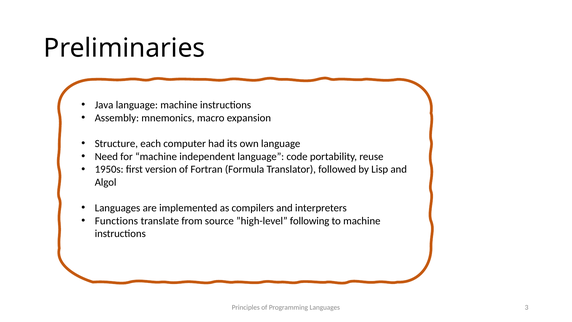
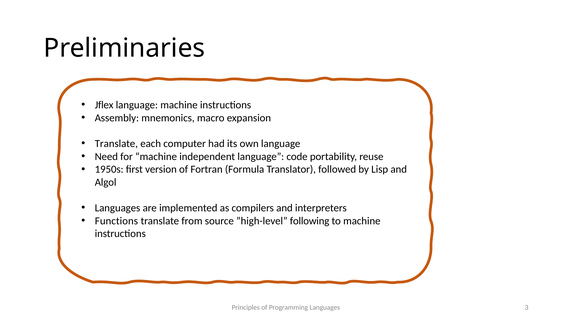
Java: Java -> Jflex (104, 105)
Structure: Structure -> Translate (116, 144)
